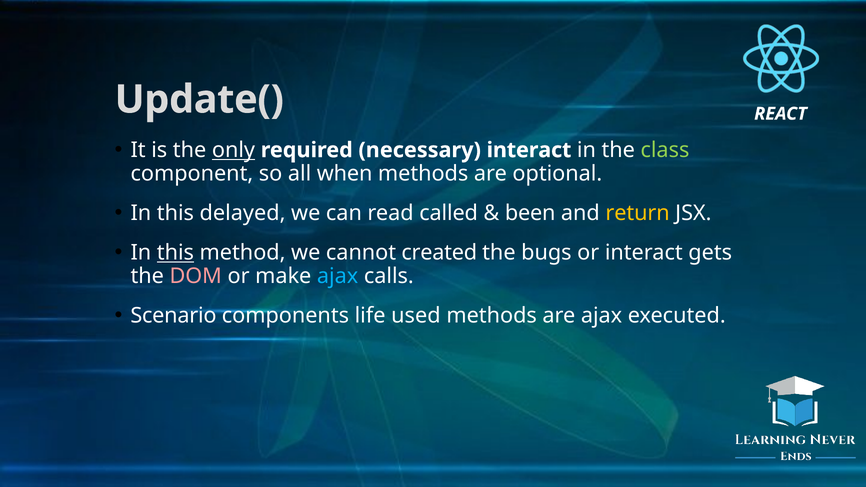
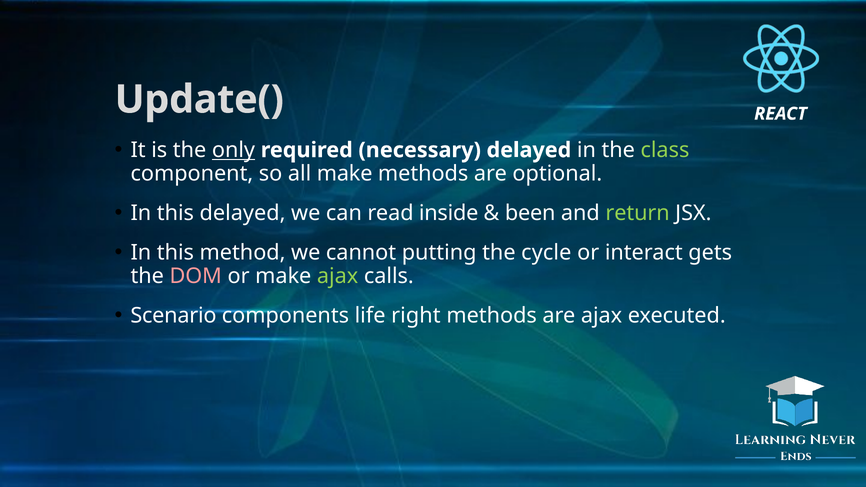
necessary interact: interact -> delayed (529, 150)
all when: when -> make (345, 174)
called: called -> inside (449, 213)
return colour: yellow -> light green (638, 213)
this underline: present -> none (175, 253)
created: created -> putting (439, 253)
bugs: bugs -> cycle (546, 253)
ajax colour: light blue -> light green (338, 276)
used: used -> right (416, 316)
